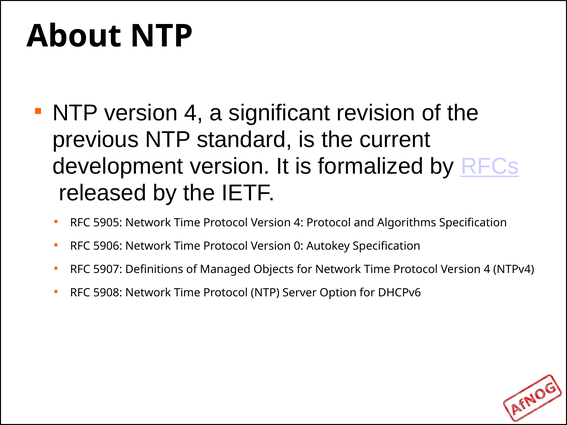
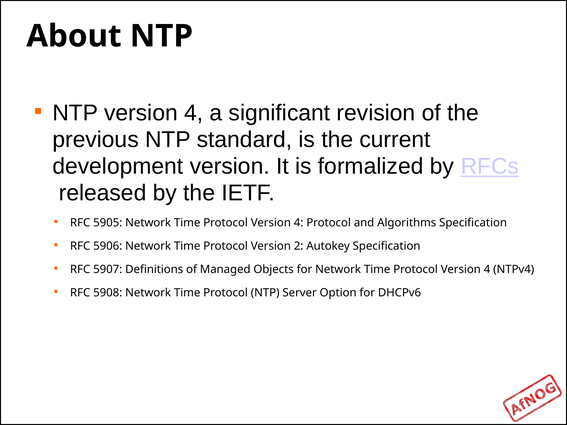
0: 0 -> 2 (299, 246)
